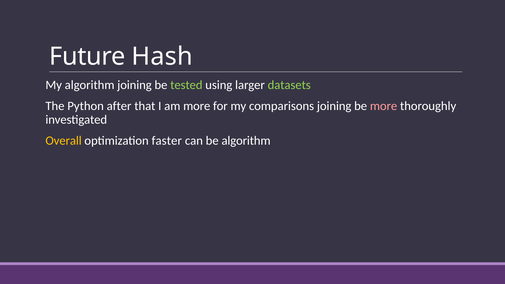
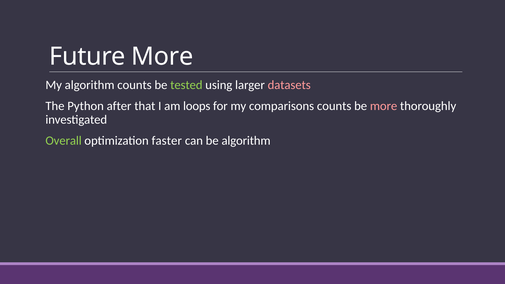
Future Hash: Hash -> More (162, 57)
algorithm joining: joining -> counts (134, 85)
datasets colour: light green -> pink (289, 85)
am more: more -> loops (197, 106)
comparisons joining: joining -> counts (334, 106)
Overall colour: yellow -> light green (64, 141)
